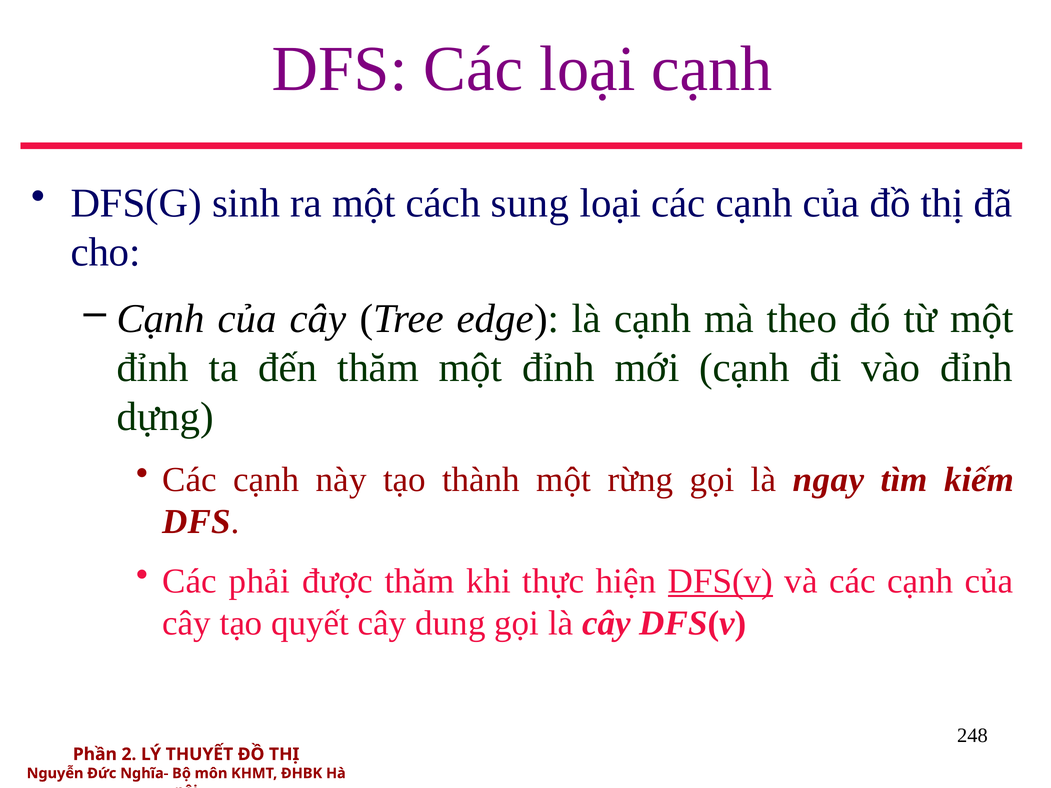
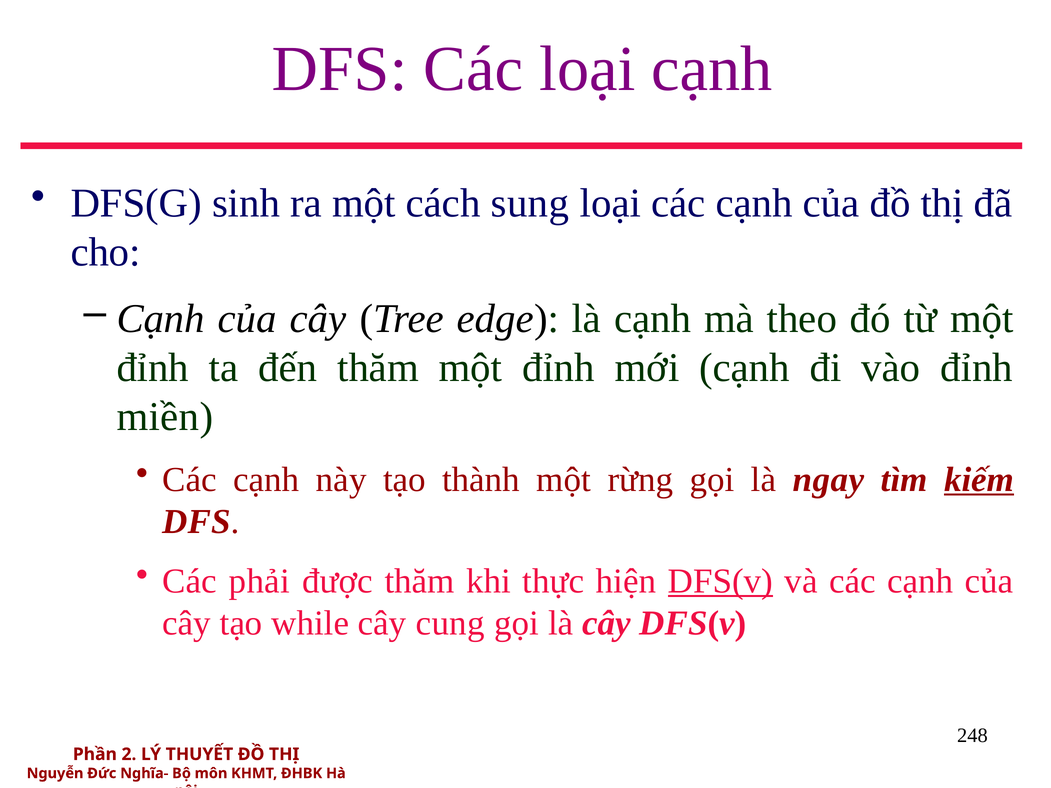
dựng: dựng -> miền (165, 417)
kiếm underline: none -> present (979, 480)
quyết: quyết -> while (310, 623)
dung: dung -> cung (450, 623)
